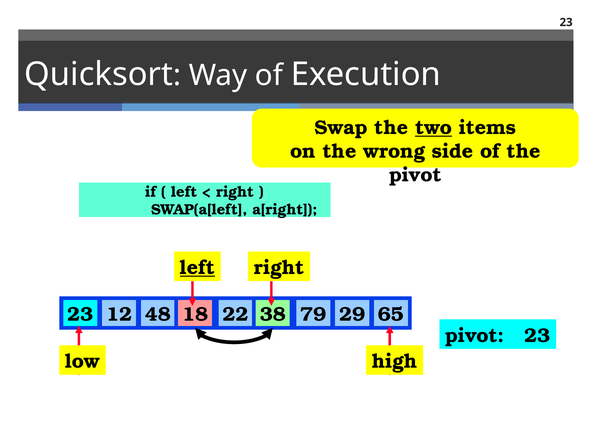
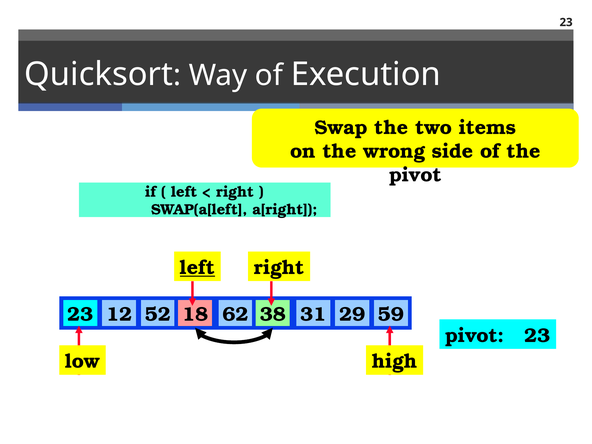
two underline: present -> none (434, 128)
48: 48 -> 52 (158, 314)
22: 22 -> 62 (236, 314)
79: 79 -> 31 (313, 314)
65: 65 -> 59 (391, 314)
